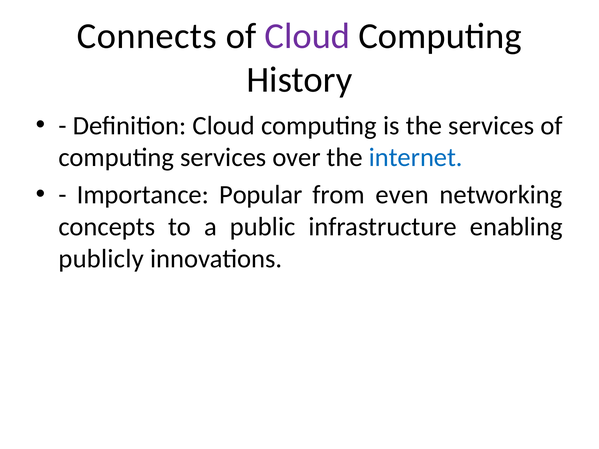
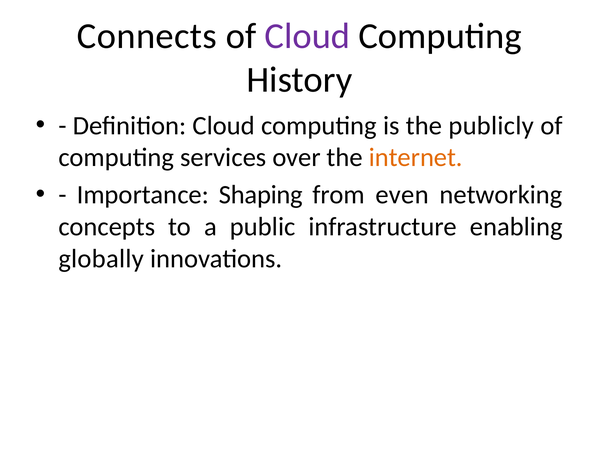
the services: services -> publicly (491, 126)
internet colour: blue -> orange (416, 158)
Popular: Popular -> Shaping (261, 195)
publicly: publicly -> globally (101, 259)
